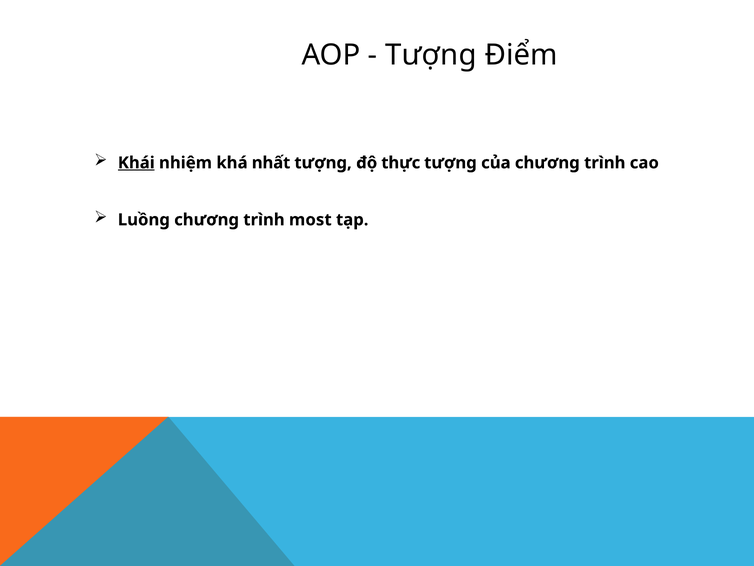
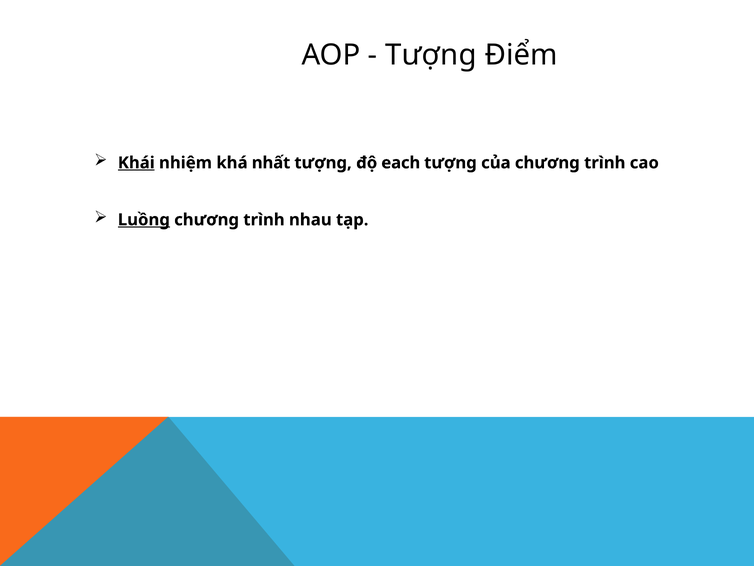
thực: thực -> each (401, 163)
Luồng underline: none -> present (144, 220)
most: most -> nhau (310, 220)
